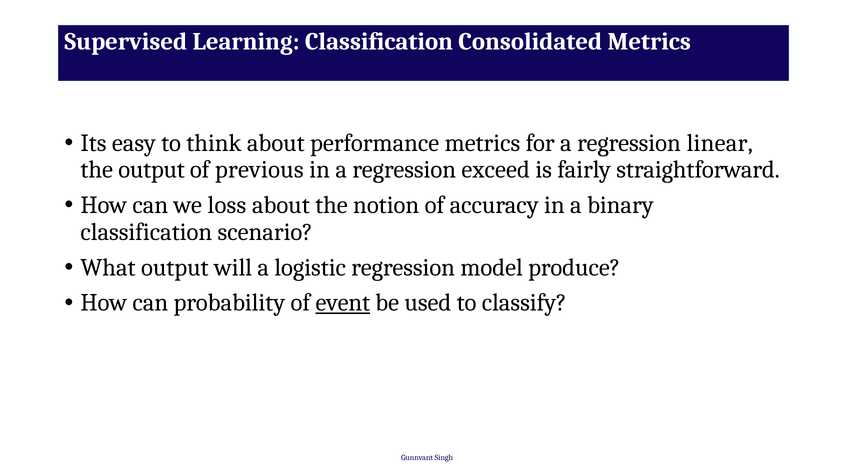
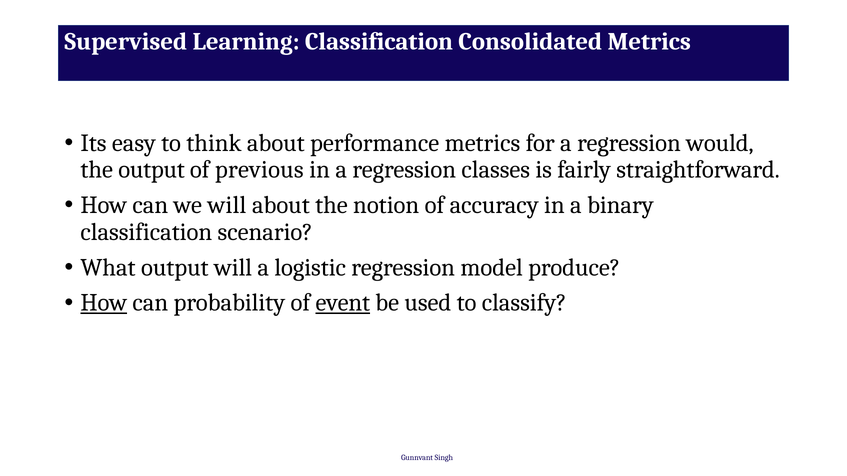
linear: linear -> would (720, 143)
exceed: exceed -> classes (496, 170)
we loss: loss -> will (227, 205)
How underline: none -> present (104, 303)
